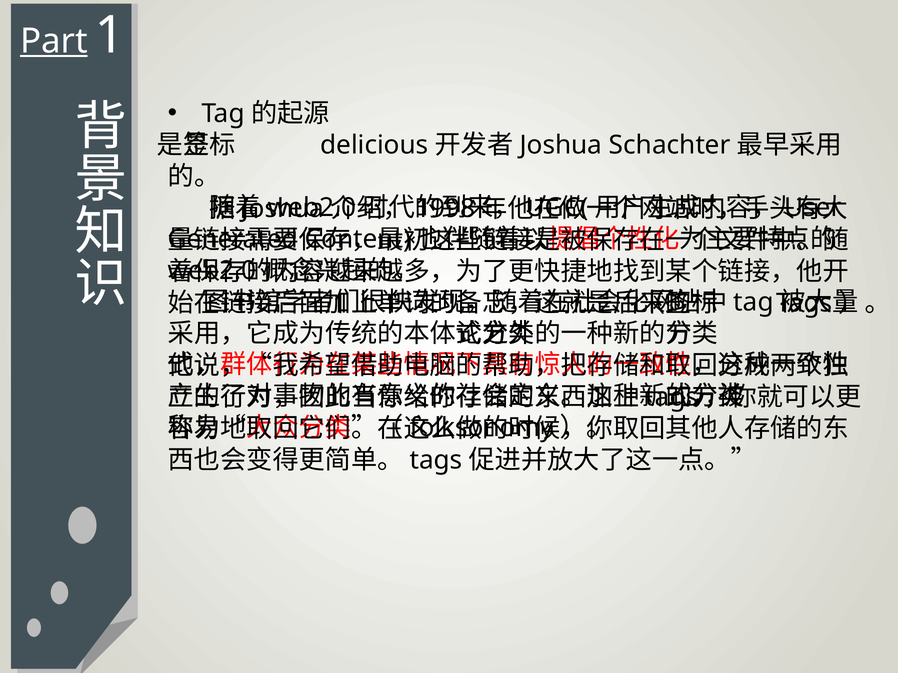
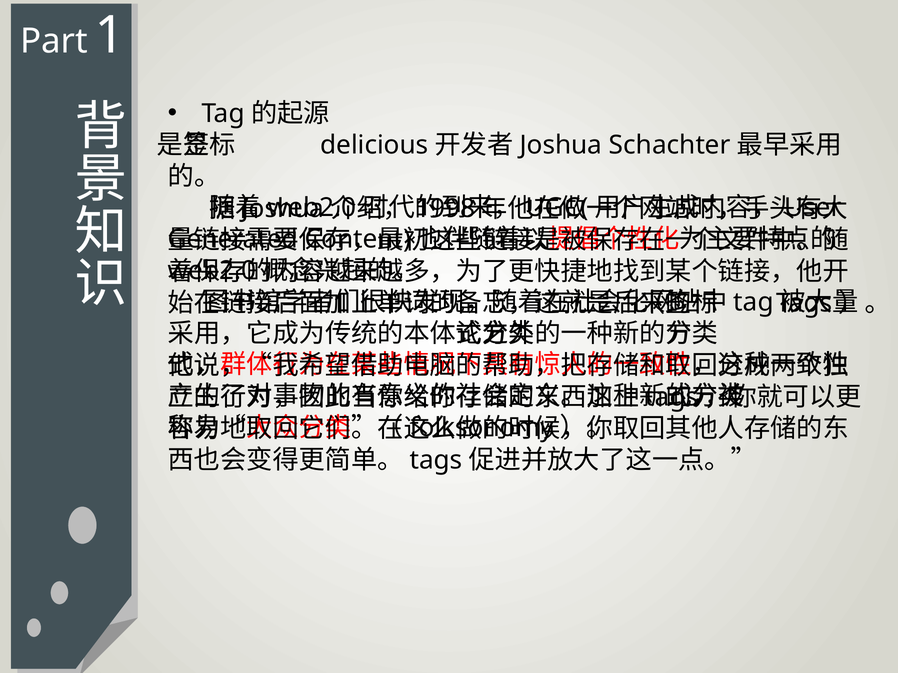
Part underline: present -> none (54, 41)
